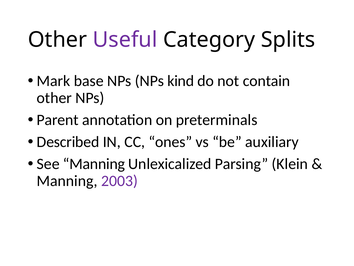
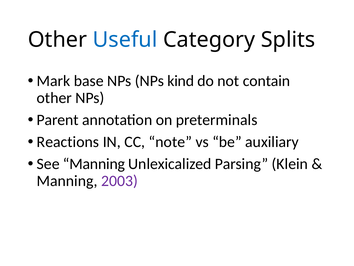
Useful colour: purple -> blue (125, 40)
Described: Described -> Reactions (68, 142)
ones: ones -> note (170, 142)
